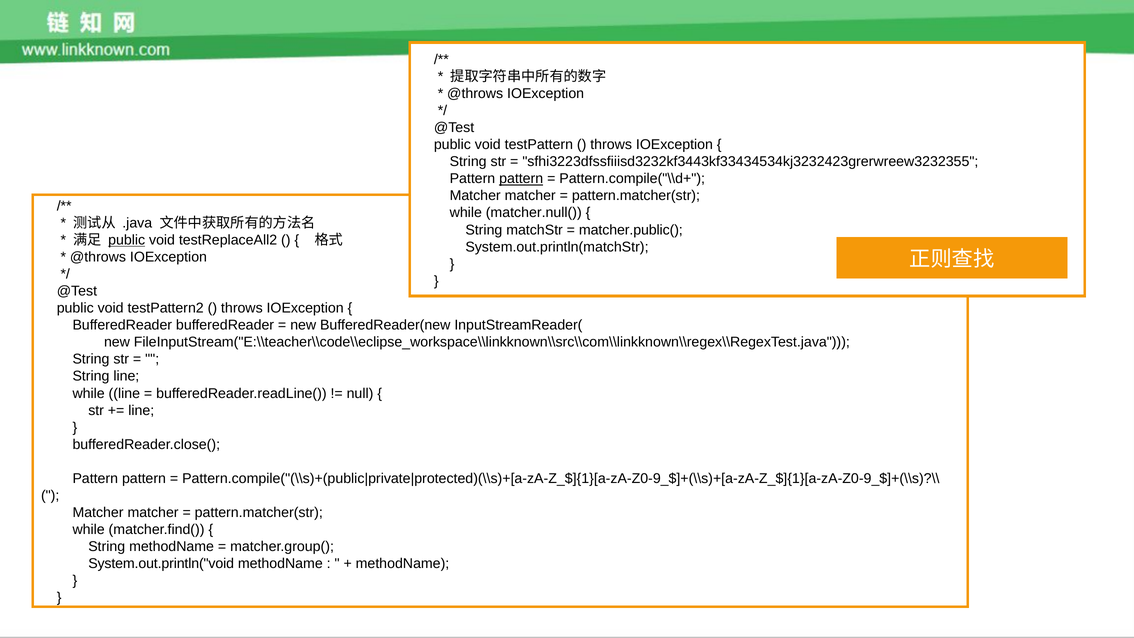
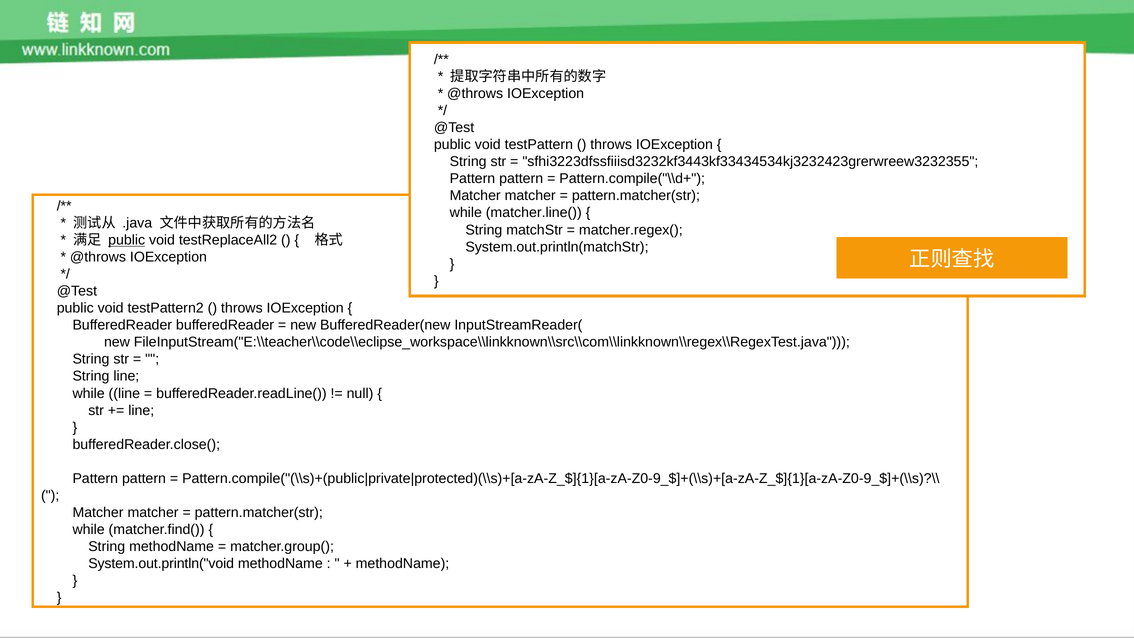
pattern underline: present -> none (521, 179)
matcher.null(: matcher.null( -> matcher.line( (534, 213)
matcher.public(: matcher.public( -> matcher.regex( (631, 230)
